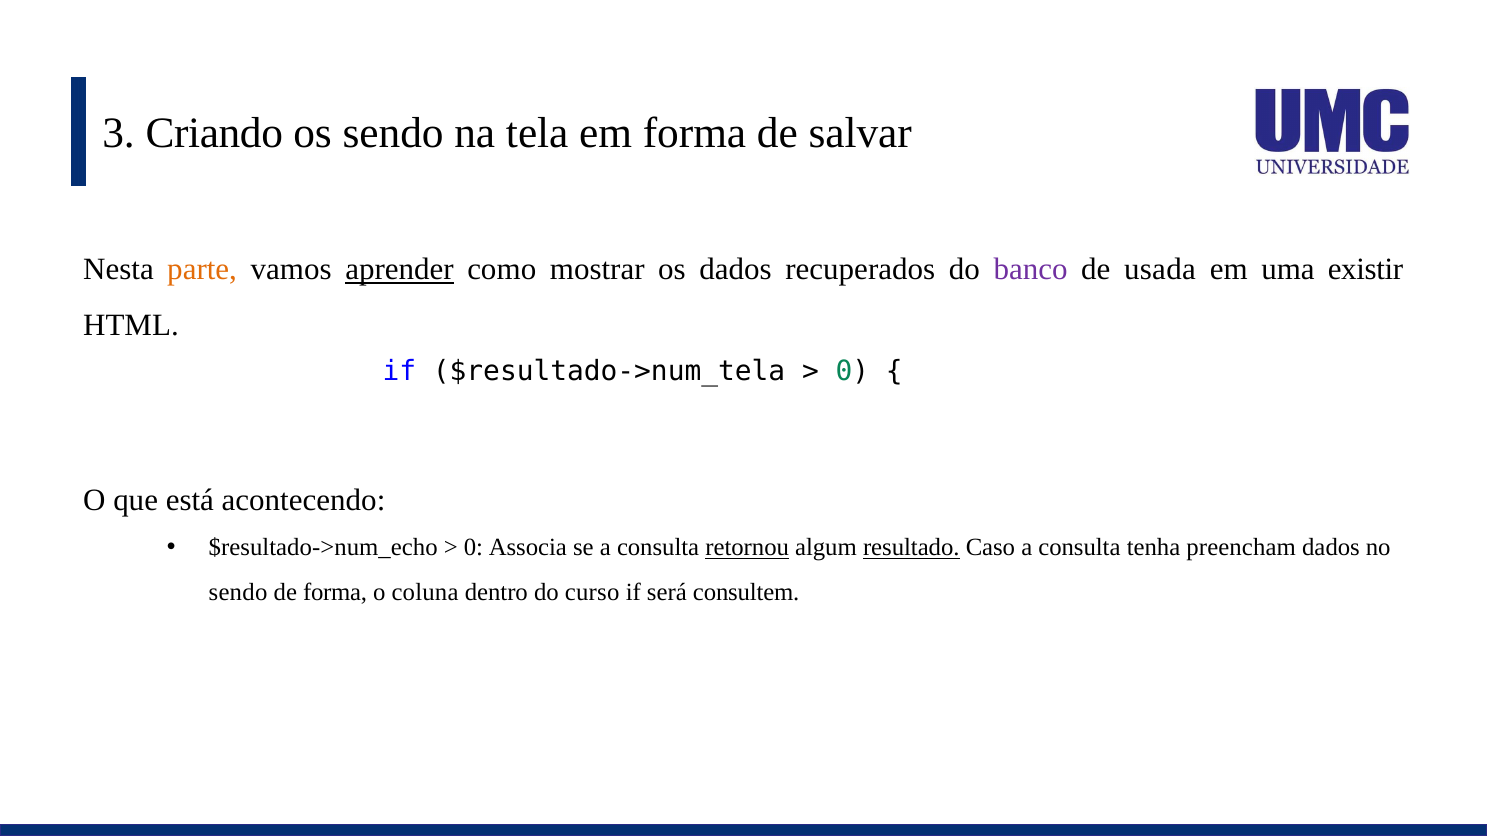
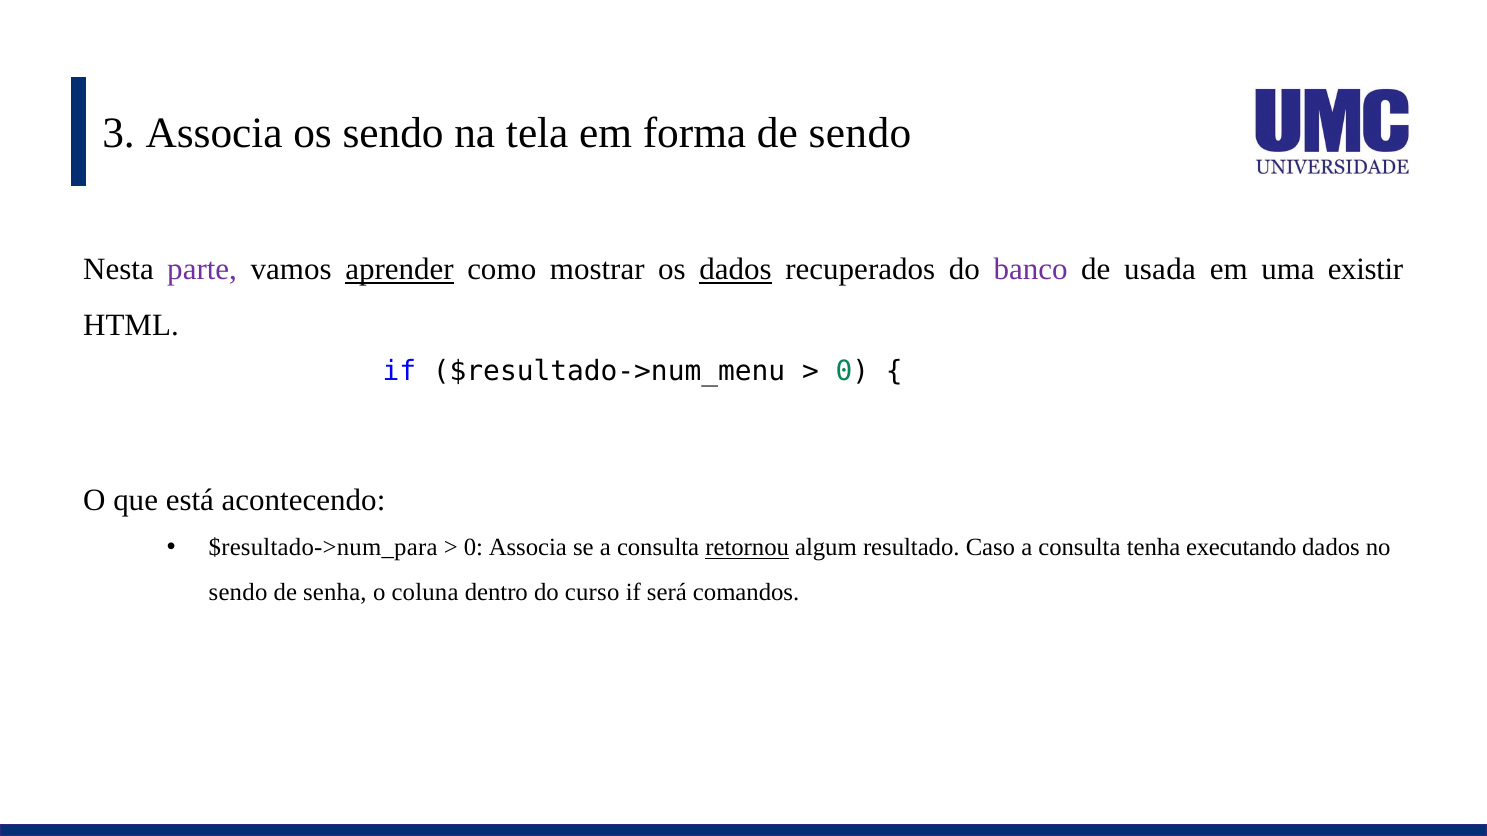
3 Criando: Criando -> Associa (214, 133)
de salvar: salvar -> sendo (860, 133)
parte colour: orange -> purple (202, 270)
dados underline: none -> present (736, 270)
$resultado->num_tela: $resultado->num_tela -> $resultado->num_menu (609, 371)
$resultado->num_echo: $resultado->num_echo -> $resultado->num_para (323, 548)
resultado underline: present -> none (911, 548)
preencham: preencham -> executando (1241, 548)
de forma: forma -> senha (335, 593)
consultem: consultem -> comandos (746, 593)
